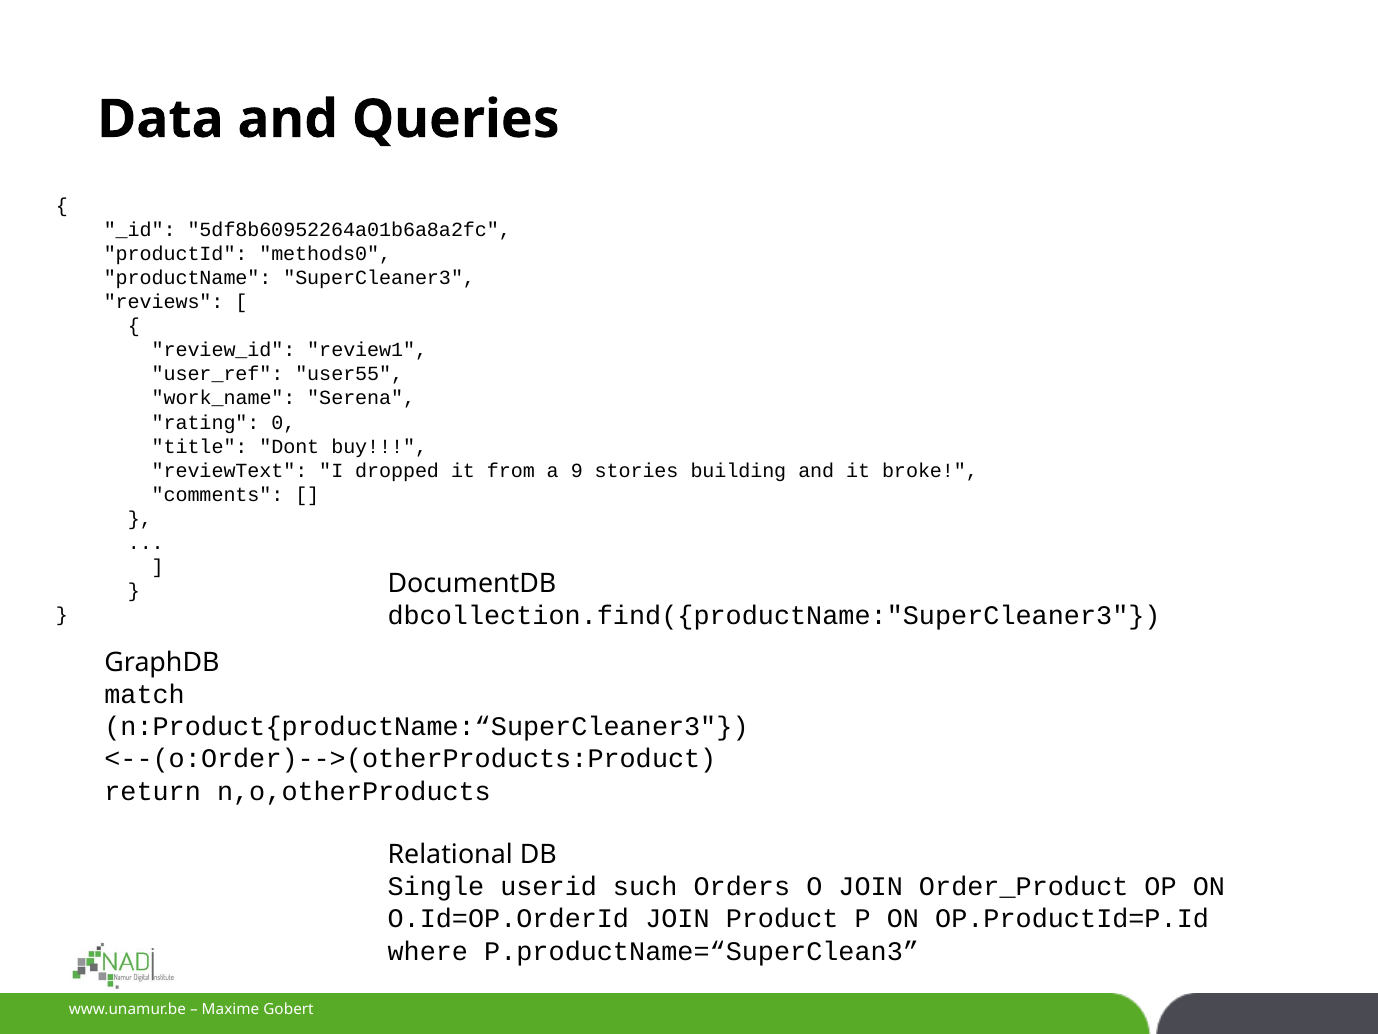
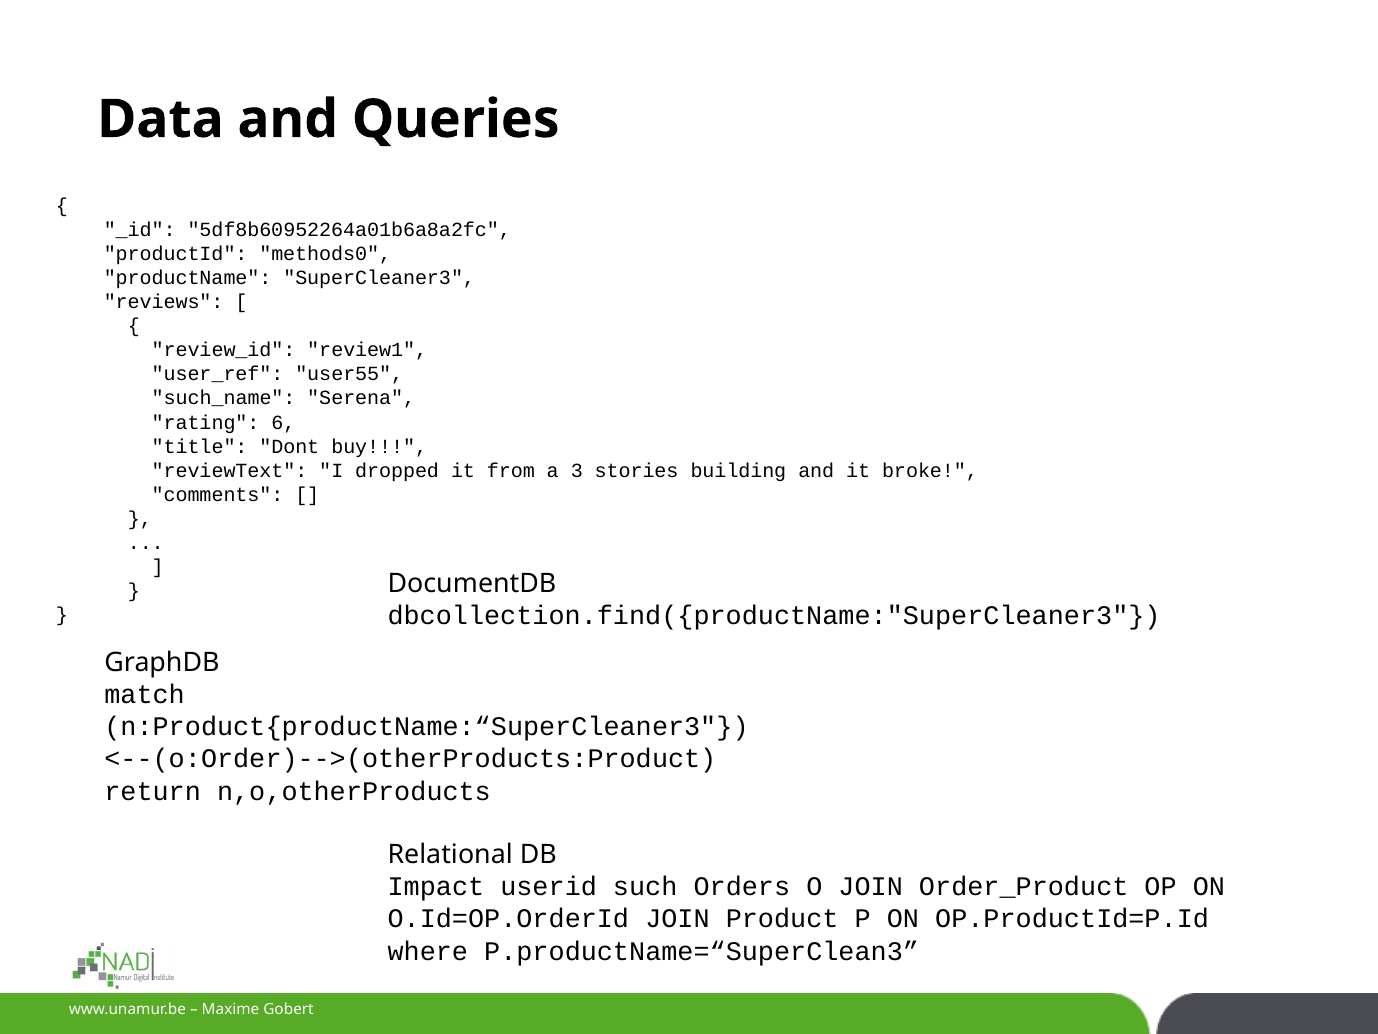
work_name: work_name -> such_name (224, 398)
0: 0 -> 6 (283, 422)
9: 9 -> 3 (577, 470)
Single: Single -> Impact (436, 886)
